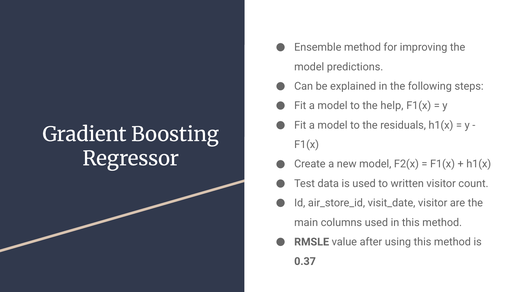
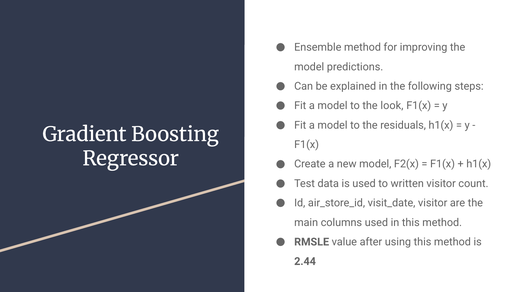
help: help -> look (392, 105)
0.37: 0.37 -> 2.44 (305, 261)
